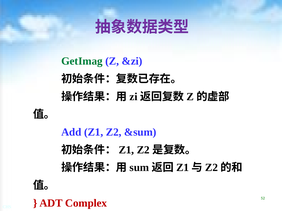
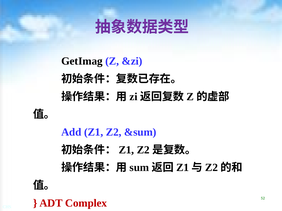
GetImag colour: green -> black (82, 61)
